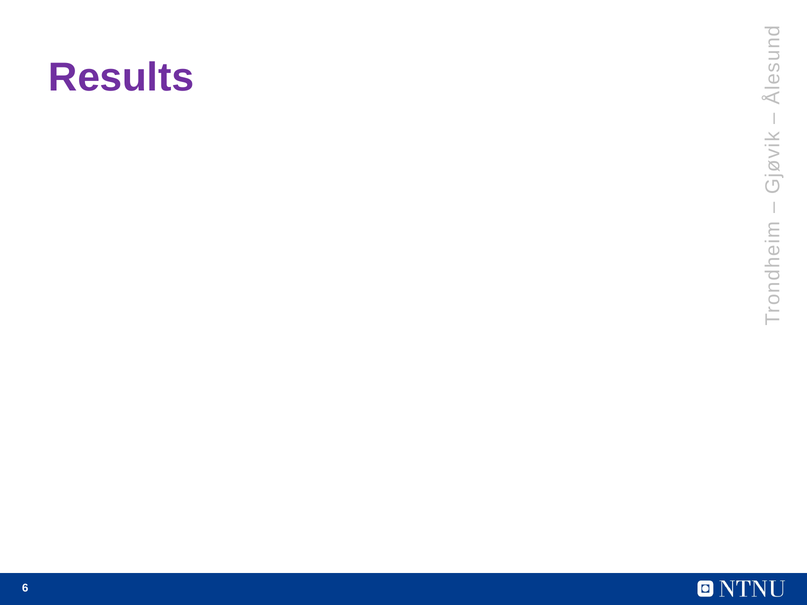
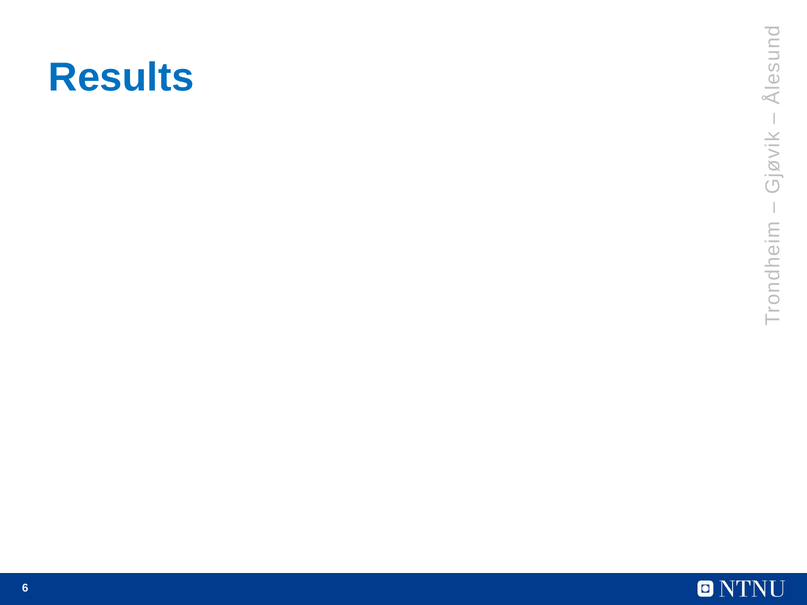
Results colour: purple -> blue (121, 77)
